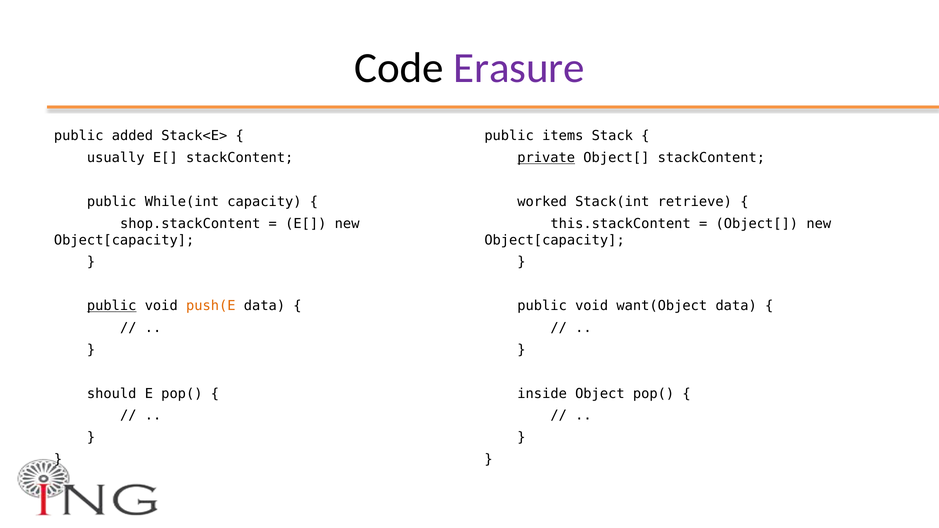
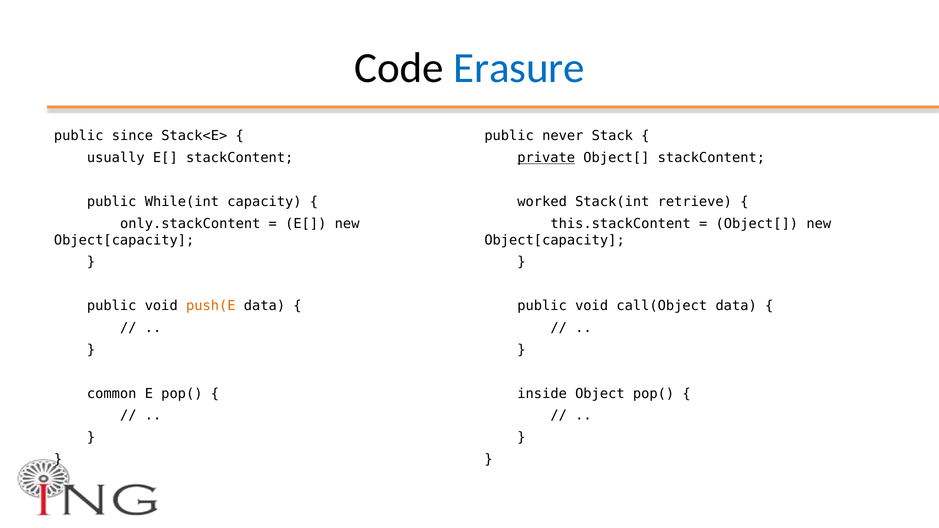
Erasure colour: purple -> blue (519, 68)
added: added -> since (132, 136)
items: items -> never (563, 136)
shop.stackContent: shop.stackContent -> only.stackContent (190, 224)
public underline: present -> none (112, 306)
want(Object: want(Object -> call(Object (662, 306)
should: should -> common (112, 394)
